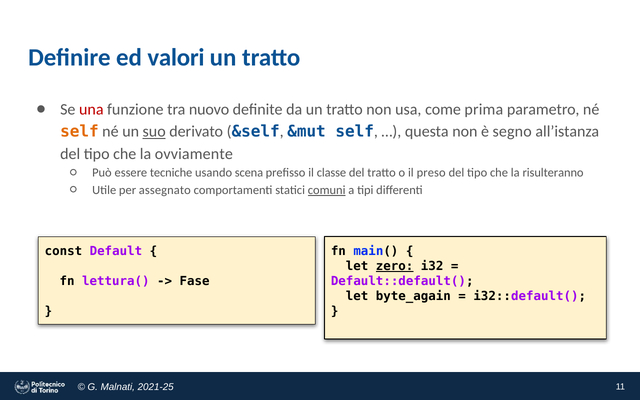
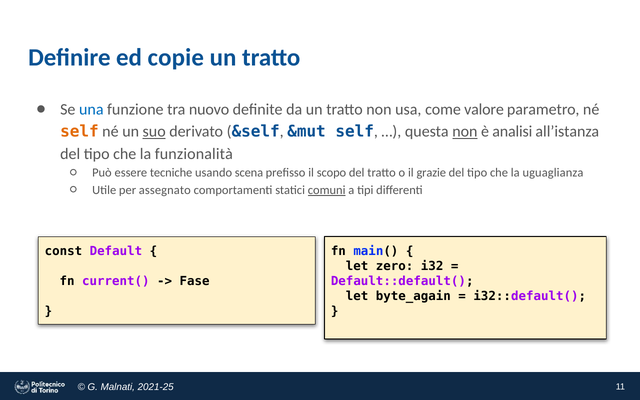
valori: valori -> copie (176, 58)
una colour: red -> blue (91, 110)
prima: prima -> valore (484, 110)
non underline: none -> present (465, 132)
segno: segno -> analisi (512, 132)
ovviamente: ovviamente -> funzionalità (194, 154)
classe: classe -> scopo (331, 173)
preso: preso -> grazie (431, 173)
risulteranno: risulteranno -> uguaglianza (553, 173)
zero underline: present -> none (395, 266)
lettura(: lettura( -> current( (116, 281)
